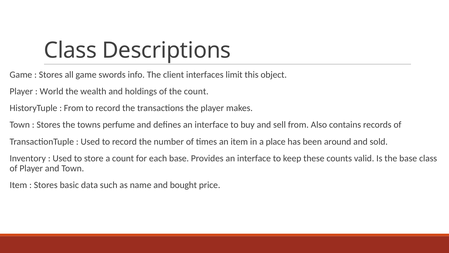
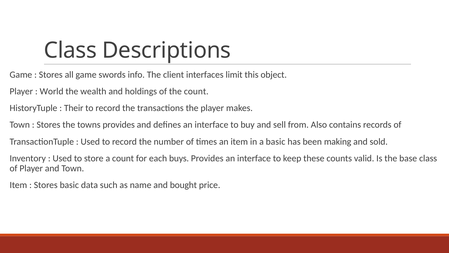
From: From -> Their (74, 108)
towns perfume: perfume -> provides (119, 125)
a place: place -> basic (276, 141)
around: around -> making (338, 141)
each base: base -> buys (179, 158)
